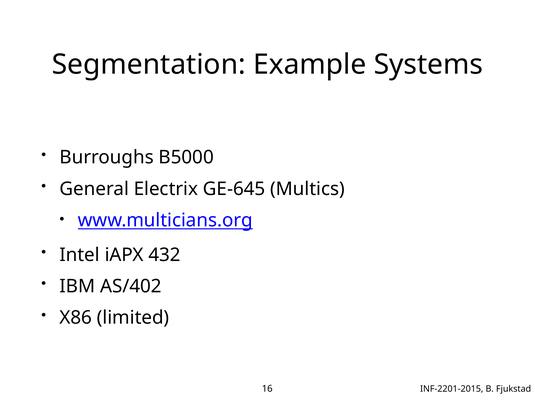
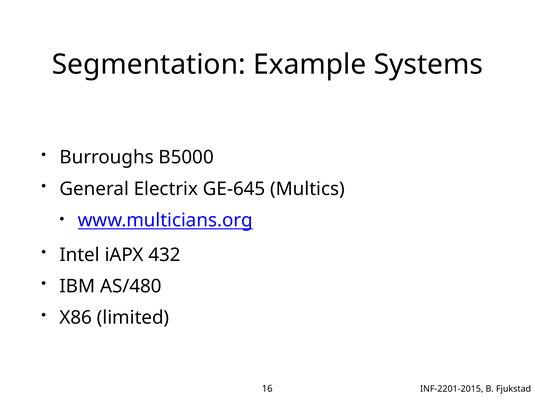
AS/402: AS/402 -> AS/480 (131, 286)
